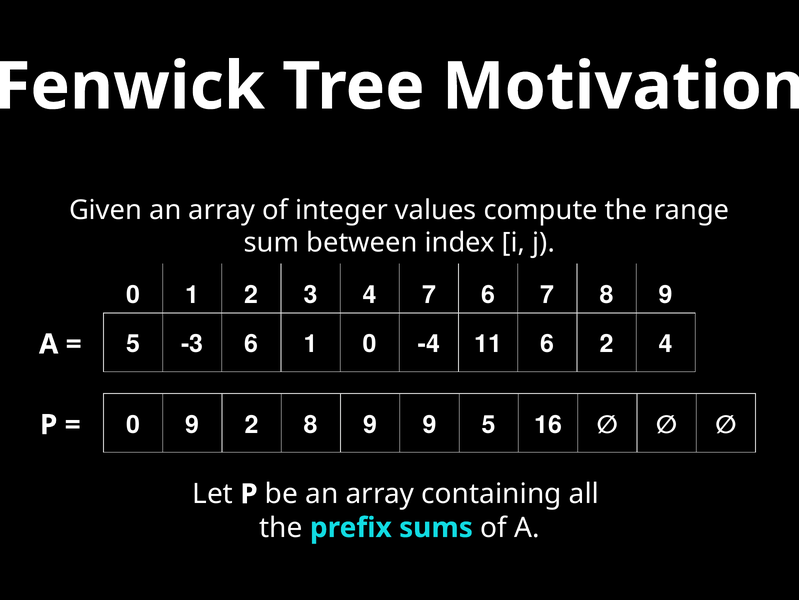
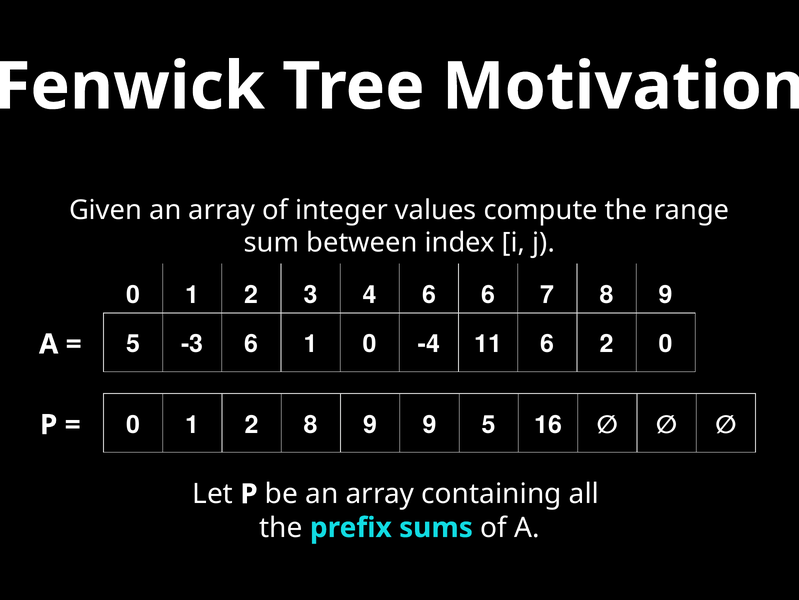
4 7: 7 -> 6 (429, 295)
2 4: 4 -> 0 (666, 344)
9: 9 -> 1 (192, 424)
